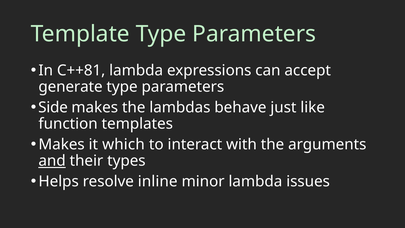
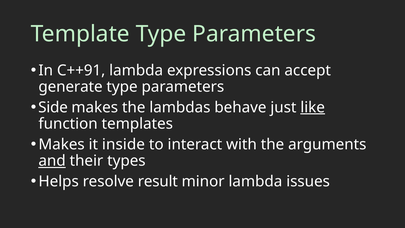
C++81: C++81 -> C++91 (81, 70)
like underline: none -> present (313, 107)
which: which -> inside (123, 144)
inline: inline -> result (158, 181)
